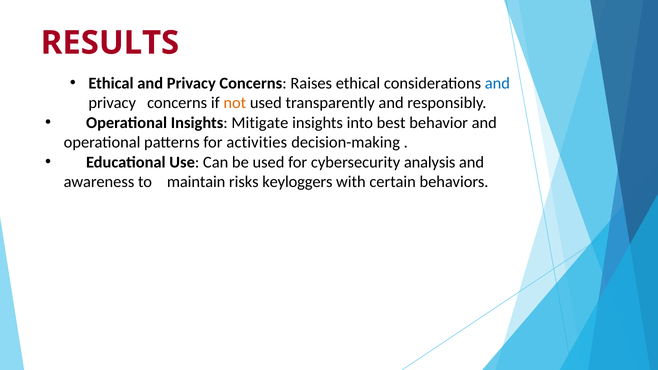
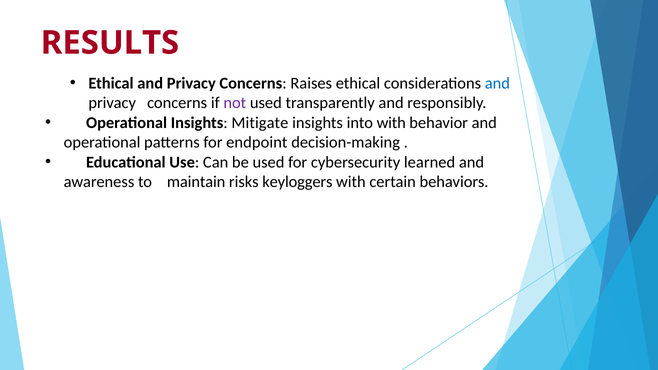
not colour: orange -> purple (235, 103)
into best: best -> with (391, 123)
activities: activities -> endpoint (257, 143)
analysis: analysis -> learned (430, 162)
